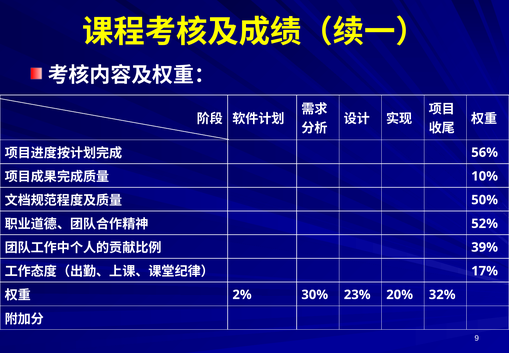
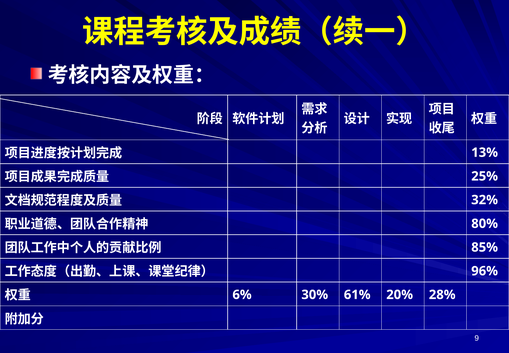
56%: 56% -> 13% (485, 152)
10%: 10% -> 25% (485, 176)
50%: 50% -> 32% (485, 200)
52%: 52% -> 80% (485, 223)
39%: 39% -> 85% (485, 247)
17%: 17% -> 96% (485, 271)
2%: 2% -> 6% (242, 294)
23%: 23% -> 61% (357, 294)
32%: 32% -> 28% (442, 294)
